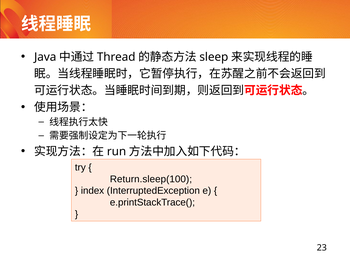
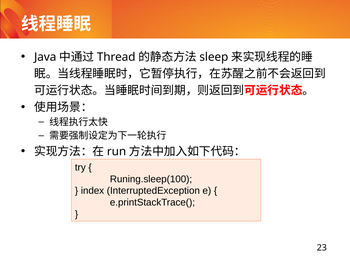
Return.sleep(100: Return.sleep(100 -> Runing.sleep(100 (151, 179)
